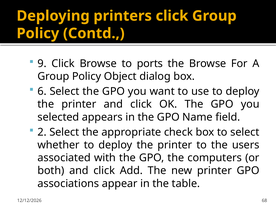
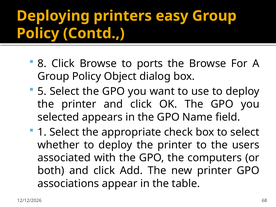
printers click: click -> easy (172, 16)
9: 9 -> 8 (42, 64)
6: 6 -> 5 (42, 91)
2: 2 -> 1 (42, 132)
